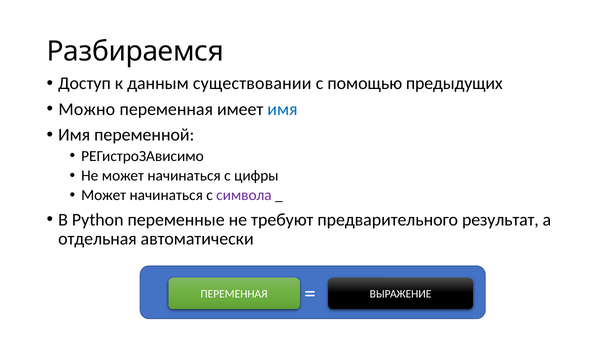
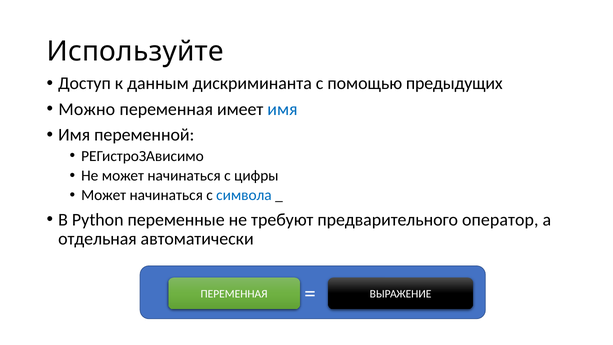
Разбираемся: Разбираемся -> Используйте (135, 51)
существовании: существовании -> дискриминанта (252, 83)
символа colour: purple -> blue (244, 195)
результат: результат -> оператор (500, 220)
